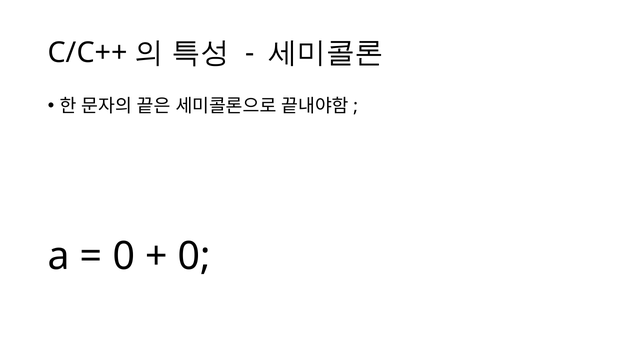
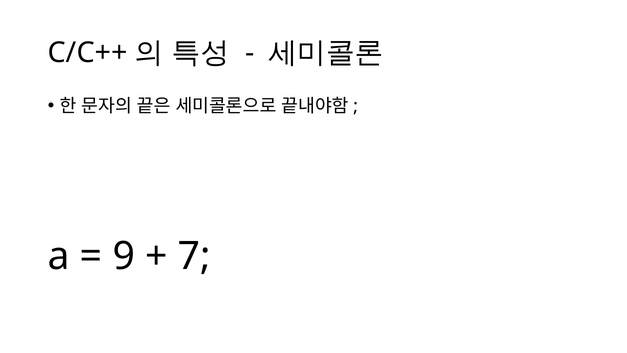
0: 0 -> 9 (124, 256)
0: 0 -> 7 (194, 256)
